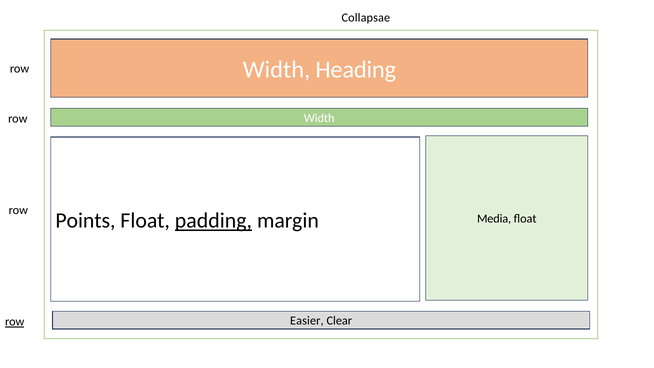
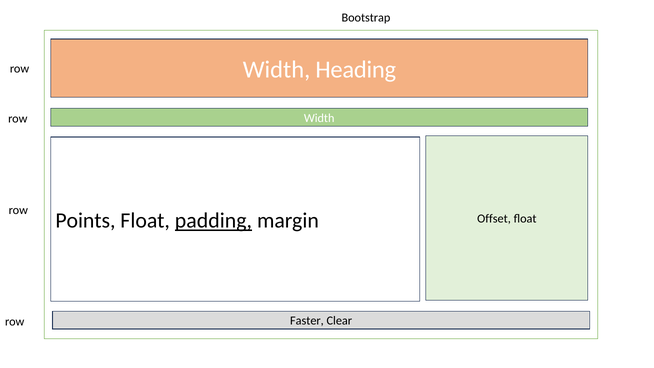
Collapsae: Collapsae -> Bootstrap (366, 18)
Media: Media -> Offset (494, 219)
Easier: Easier -> Faster (307, 321)
row underline: present -> none (15, 322)
